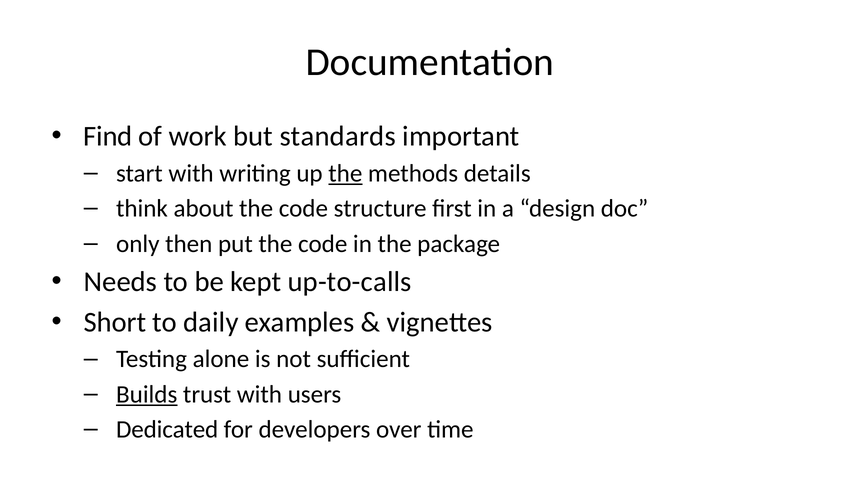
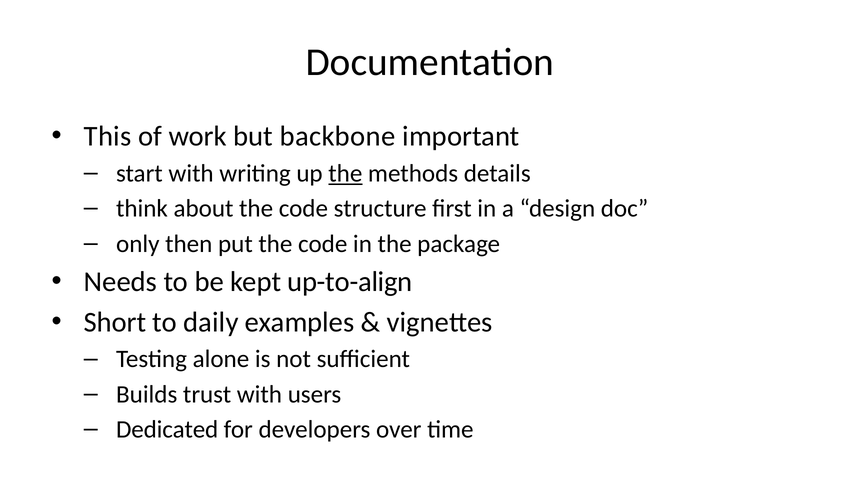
Find: Find -> This (108, 136)
standards: standards -> backbone (338, 136)
up-to-calls: up-to-calls -> up-to-align (350, 282)
Builds underline: present -> none (147, 394)
